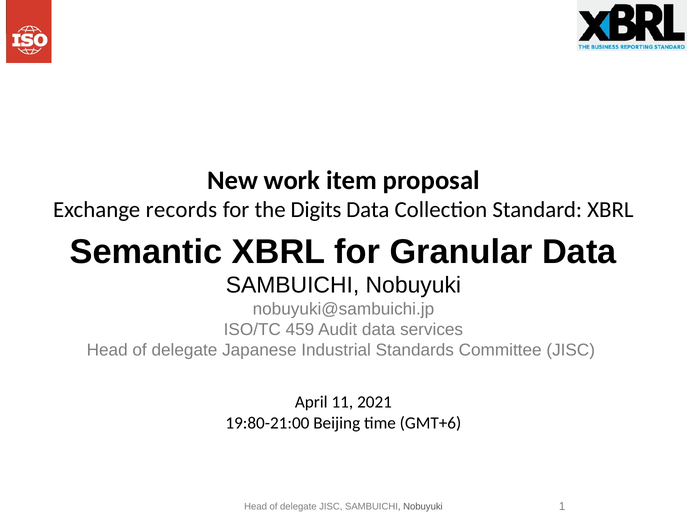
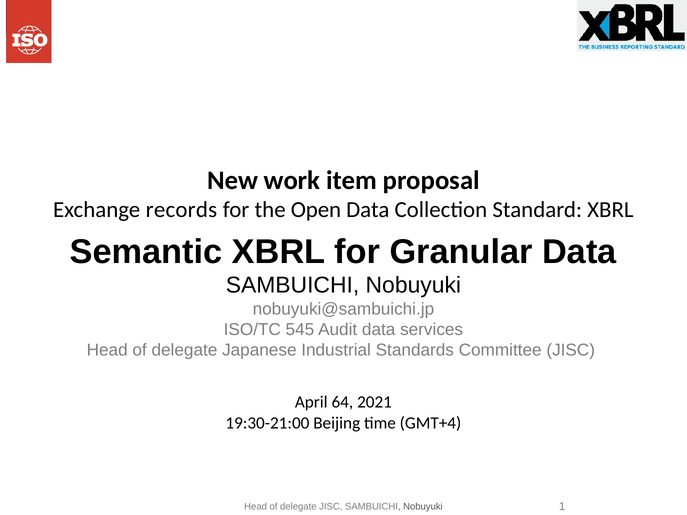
Digits: Digits -> Open (316, 210)
459: 459 -> 545 (300, 330)
11: 11 -> 64 (342, 402)
19:80-21:00: 19:80-21:00 -> 19:30-21:00 (267, 423)
GMT+6: GMT+6 -> GMT+4 (431, 423)
